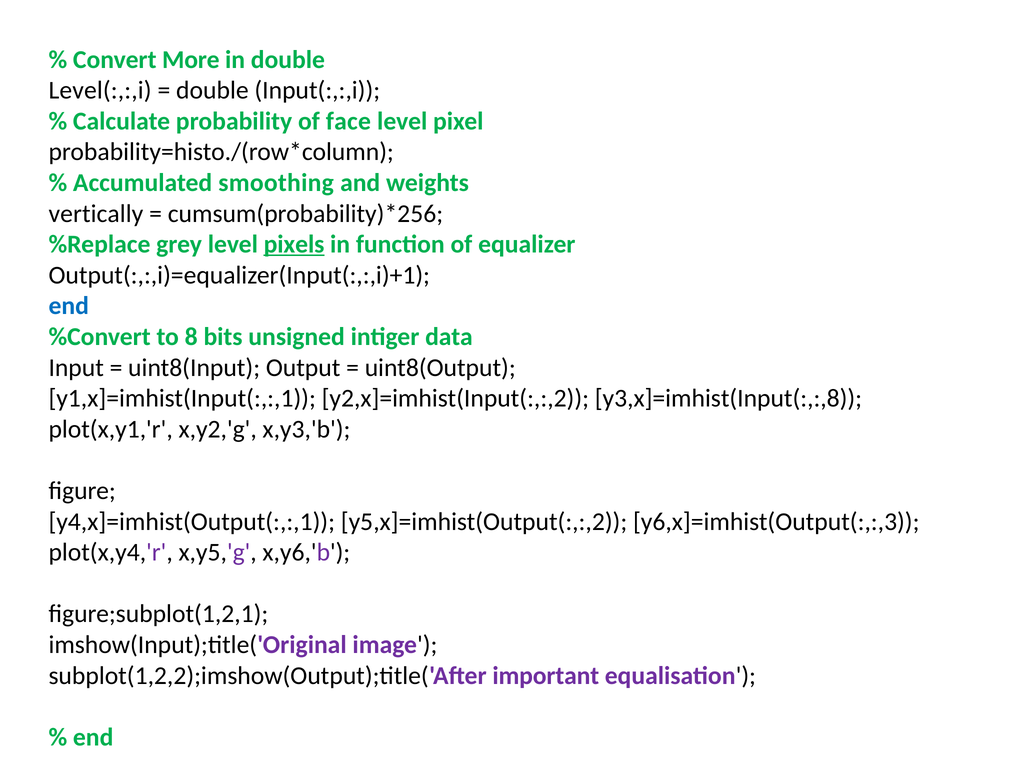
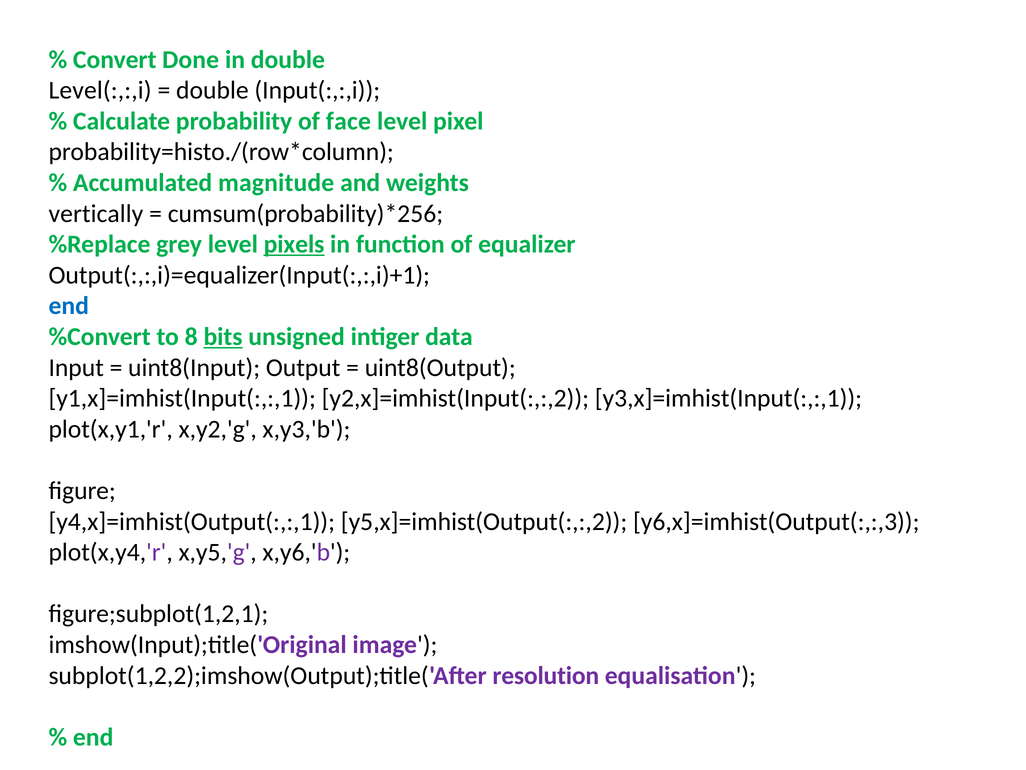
More: More -> Done (191, 60)
smoothing: smoothing -> magnitude (276, 183)
bits underline: none -> present (223, 337)
y3,x]=imhist(Input(:,:,8: y3,x]=imhist(Input(:,:,8 -> y3,x]=imhist(Input(:,:,1 (728, 398)
important: important -> resolution (546, 675)
